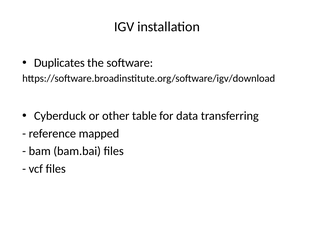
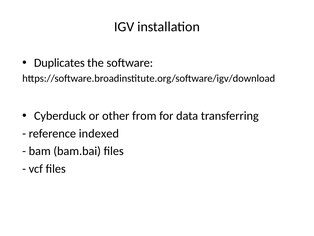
table: table -> from (144, 116)
mapped: mapped -> indexed (99, 133)
